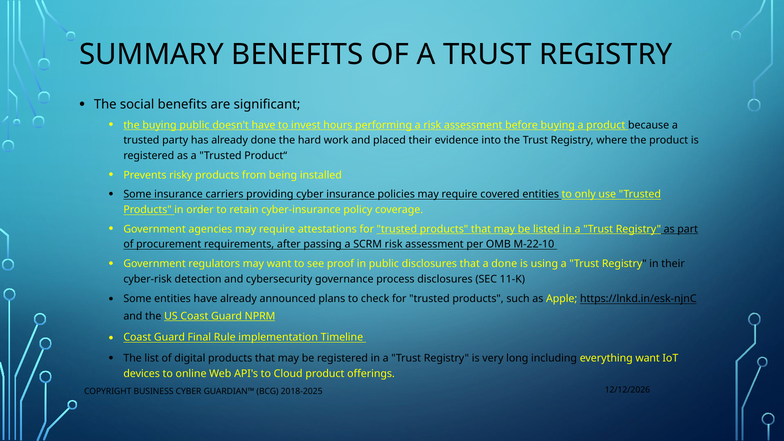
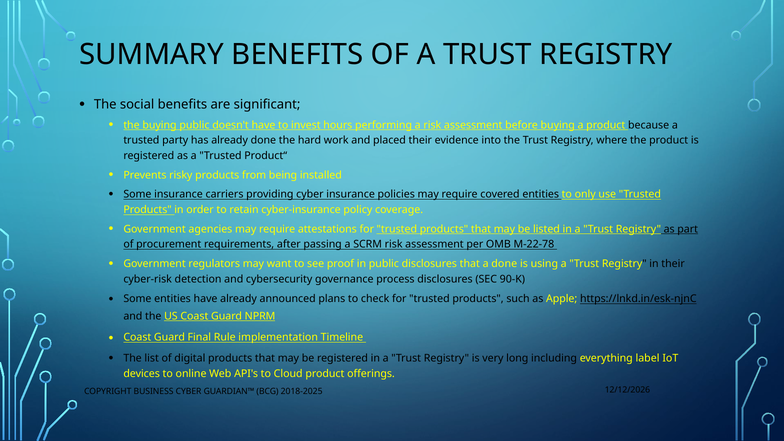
M-22-10: M-22-10 -> M-22-78 (534, 244)
11-K: 11-K -> 90-K (512, 279)
everything want: want -> label (648, 358)
